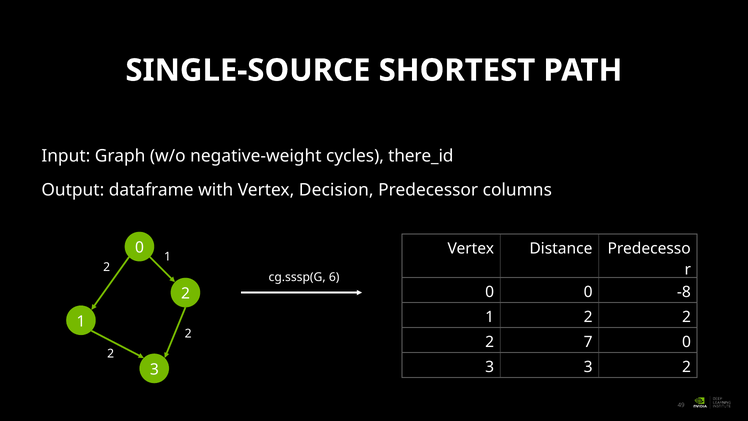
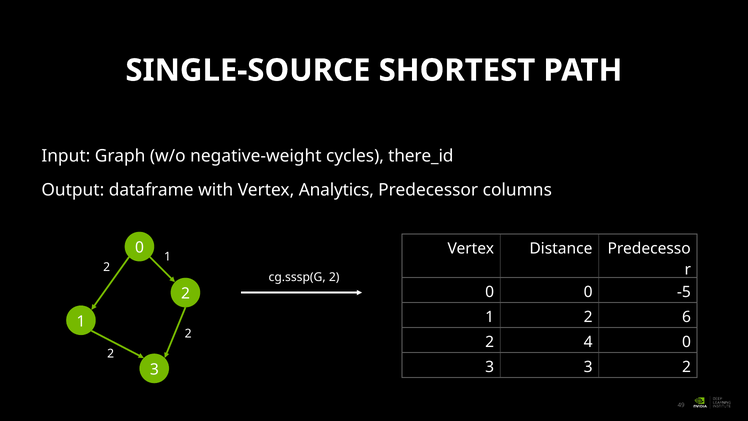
Decision: Decision -> Analytics (336, 190)
cg.sssp(G 6: 6 -> 2 (334, 277)
-8: -8 -> -5 (684, 292)
2: 2 -> 6 (686, 317)
7: 7 -> 4 (588, 342)
